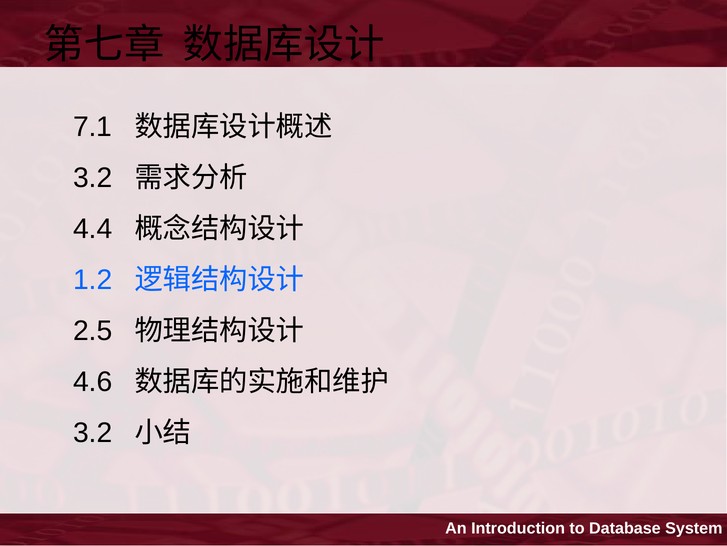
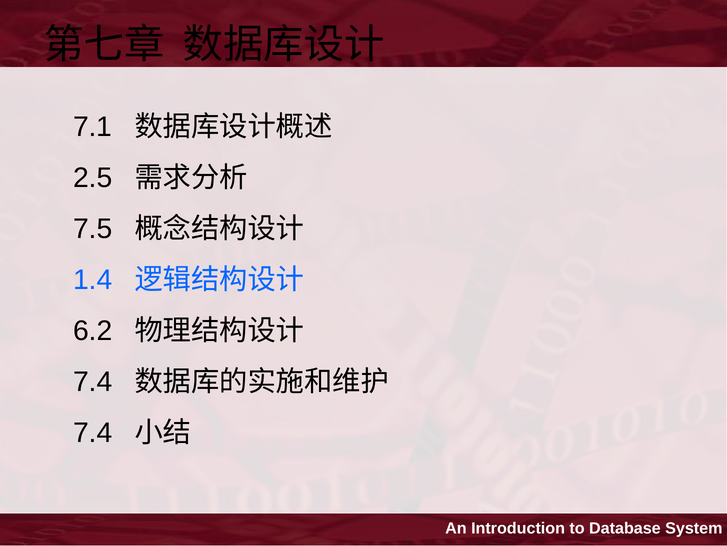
3.2: 3.2 -> 2.5 (93, 178)
4.4: 4.4 -> 7.5 (93, 229)
1.2: 1.2 -> 1.4 (93, 280)
2.5: 2.5 -> 6.2 (93, 331)
4.6: 4.6 -> 7.4 (93, 382)
3.2: 3.2 -> 7.4 (93, 432)
